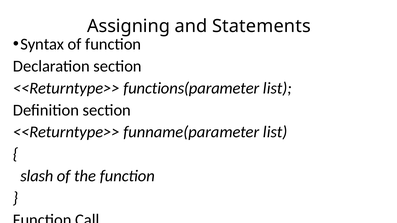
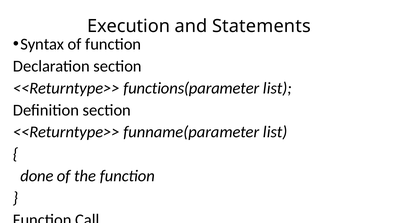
Assigning: Assigning -> Execution (129, 26)
slash: slash -> done (37, 176)
